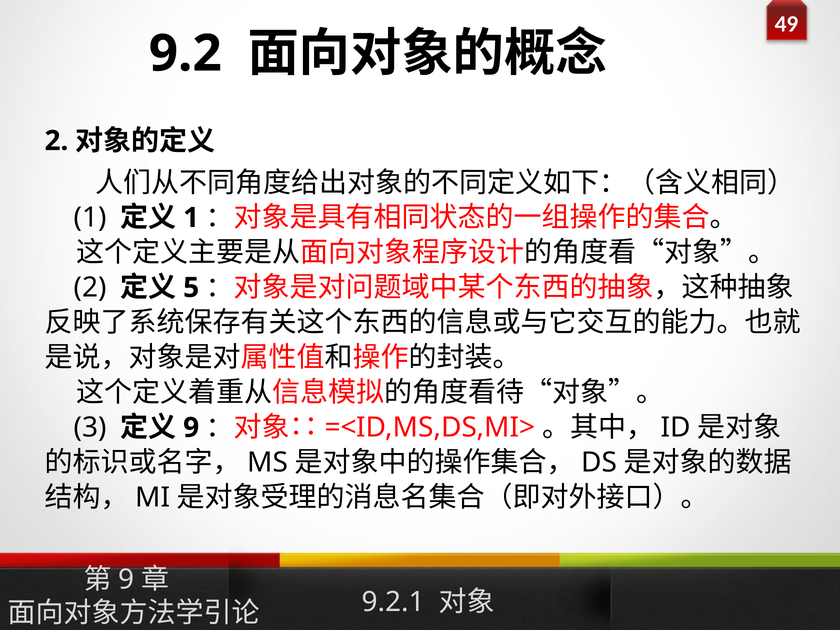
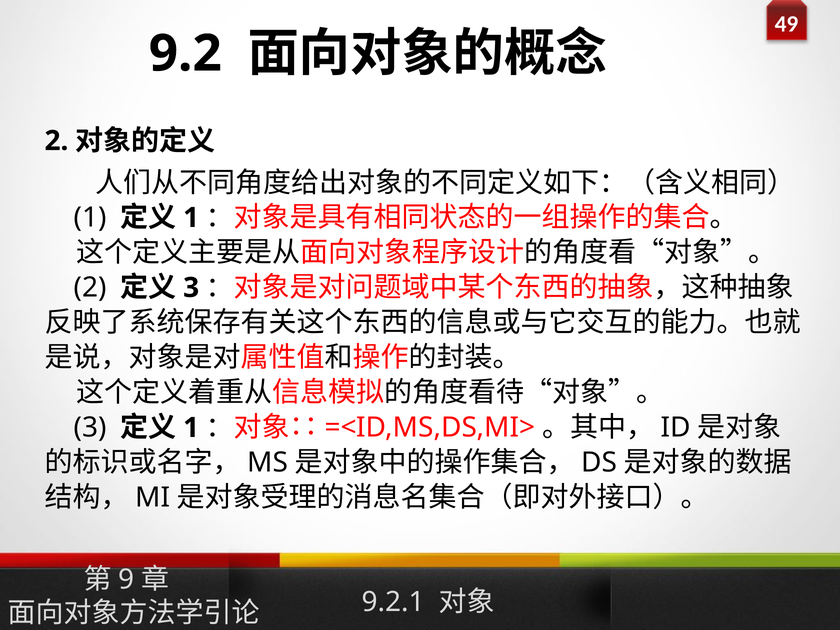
5: 5 -> 3 (191, 288)
9: 9 -> 1 (191, 428)
